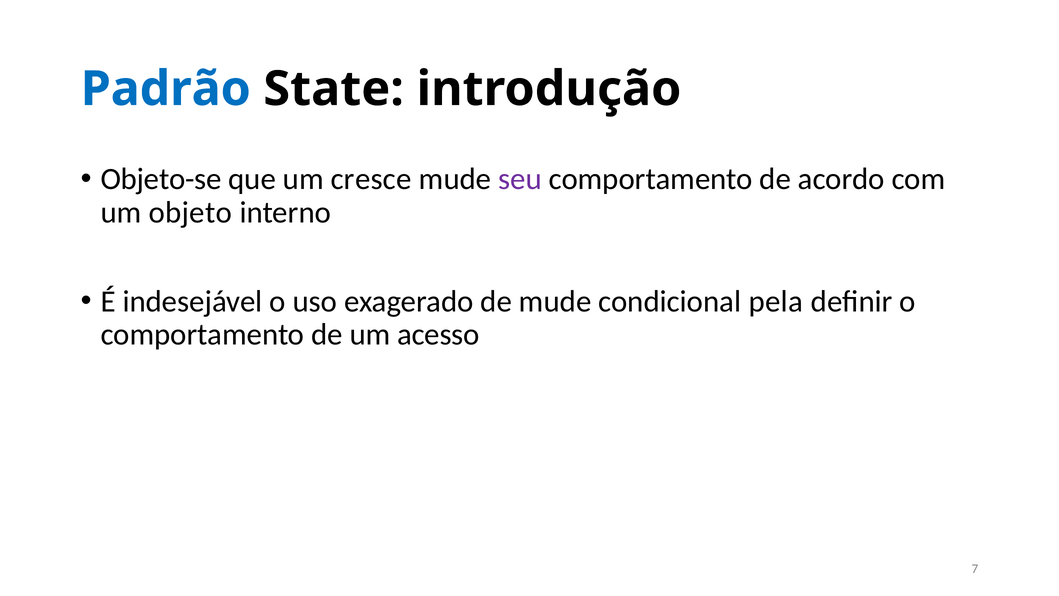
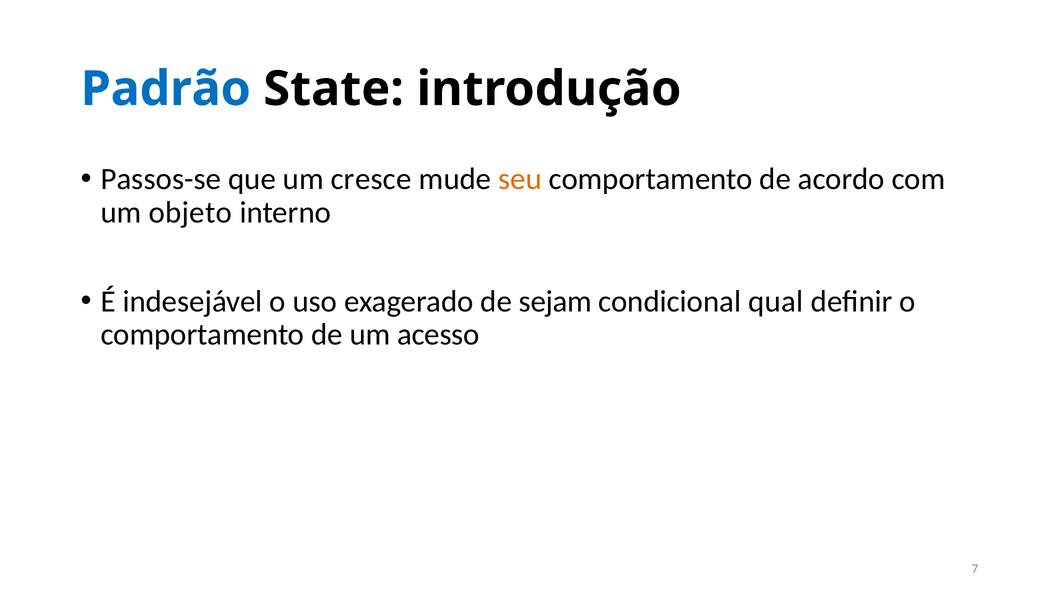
Objeto-se: Objeto-se -> Passos-se (161, 179)
seu colour: purple -> orange (520, 179)
de mude: mude -> sejam (555, 301)
pela: pela -> qual (776, 301)
